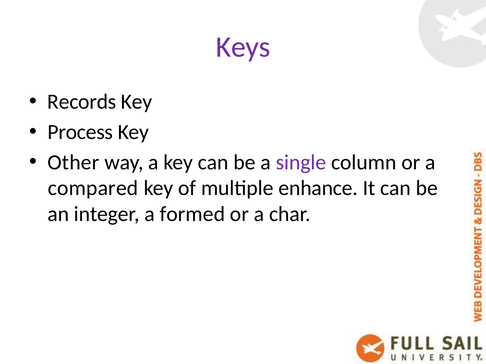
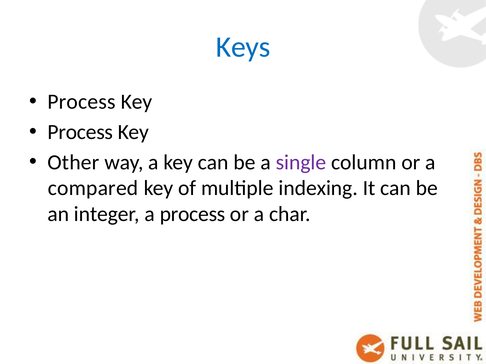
Keys colour: purple -> blue (243, 47)
Records: Records -> Process (82, 102)
enhance: enhance -> indexing (318, 188)
a formed: formed -> process (193, 214)
